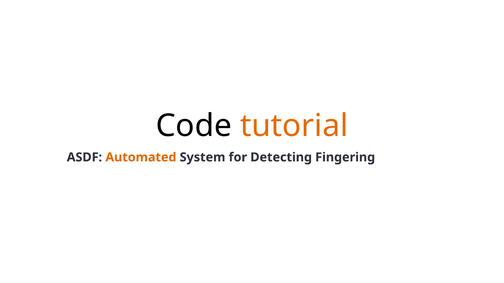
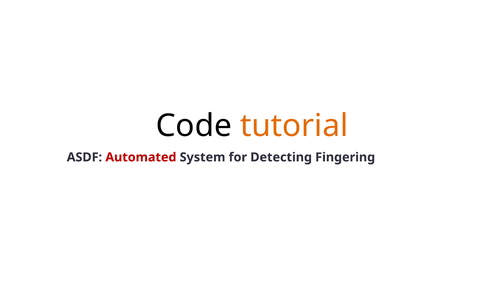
Automated colour: orange -> red (141, 158)
